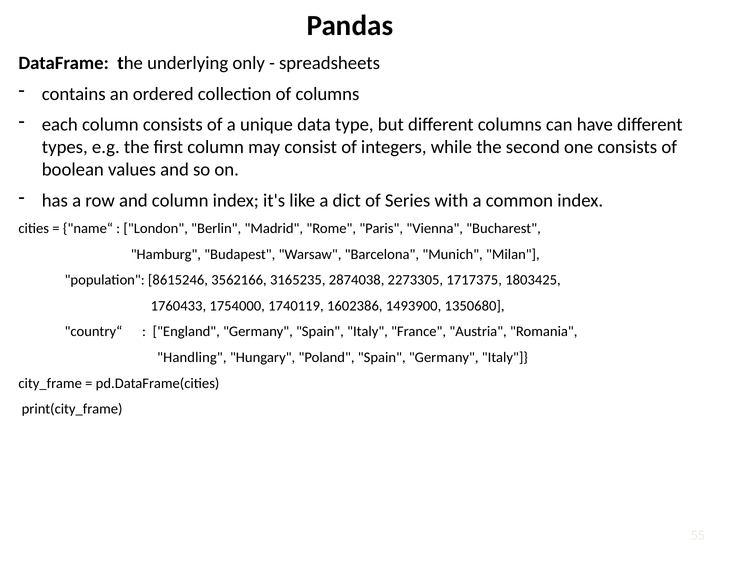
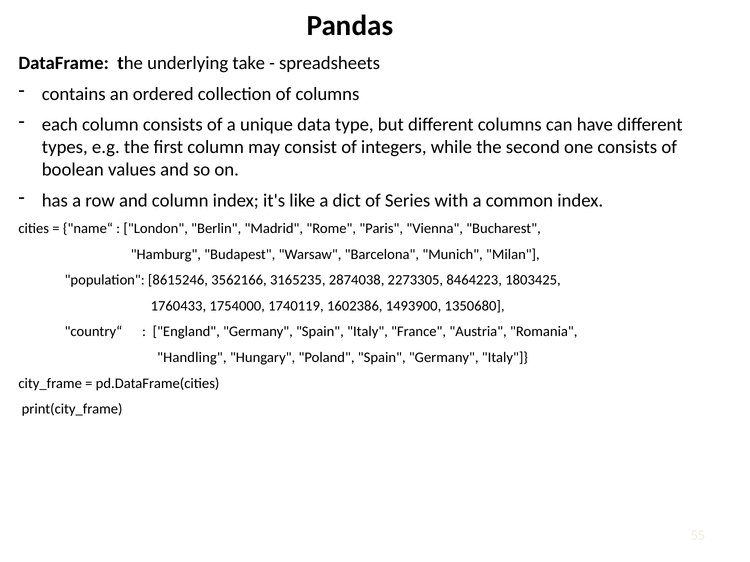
only: only -> take (249, 63)
1717375: 1717375 -> 8464223 (474, 280)
